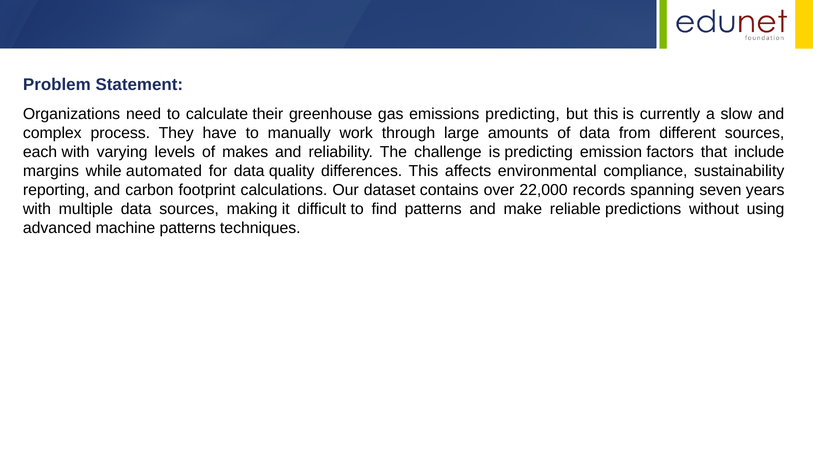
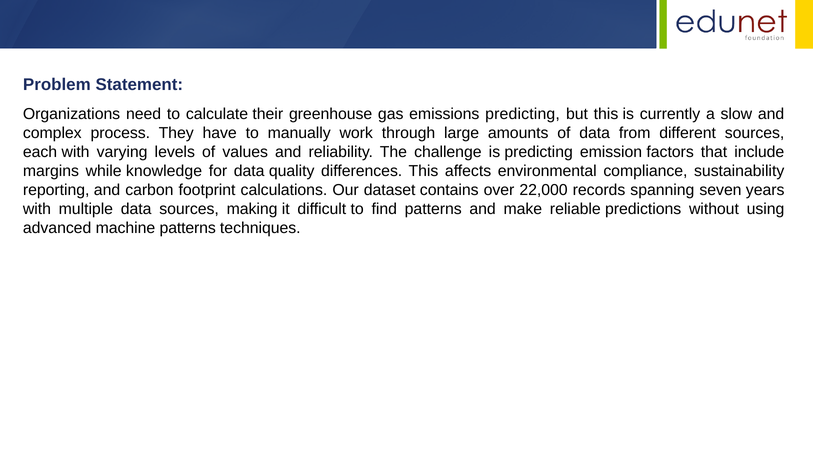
makes: makes -> values (245, 152)
automated: automated -> knowledge (164, 171)
